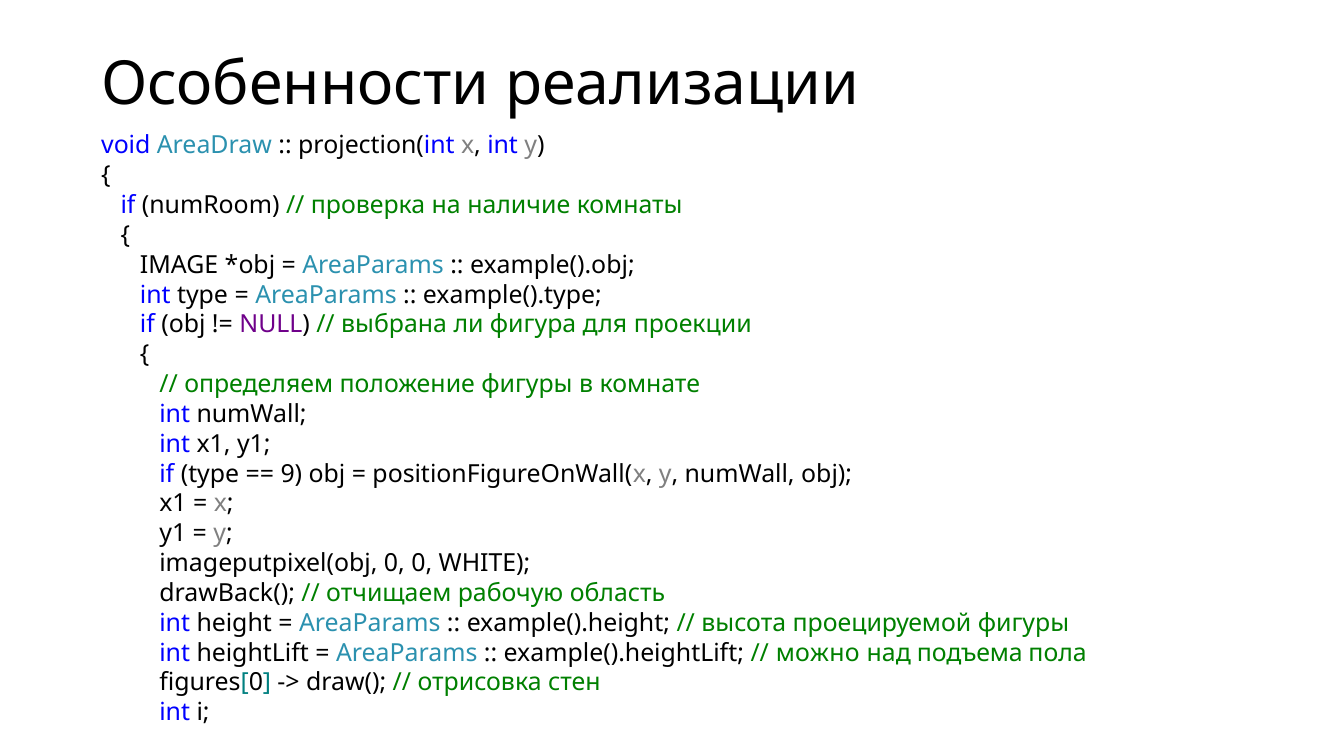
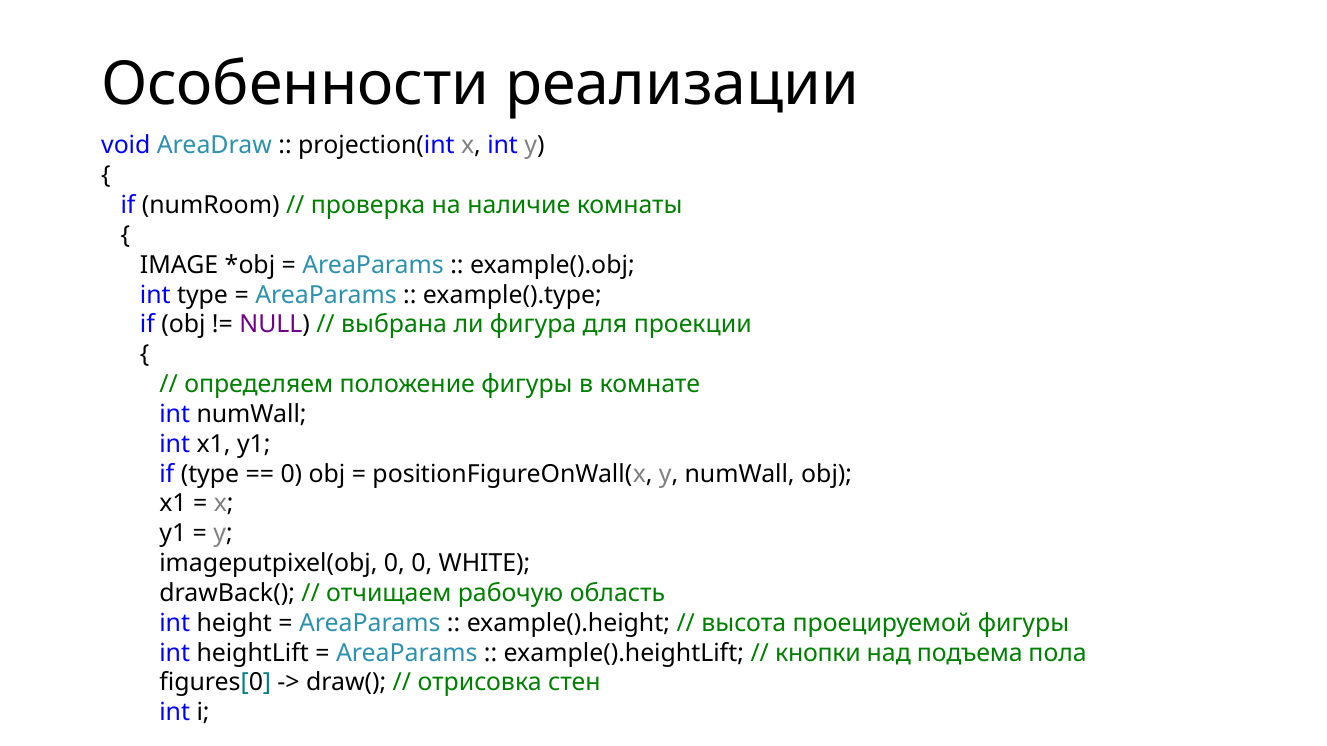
9: 9 -> 0 (291, 474)
можно: можно -> кнопки (818, 653)
